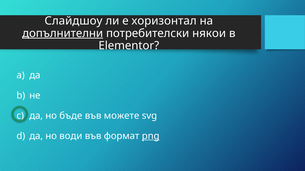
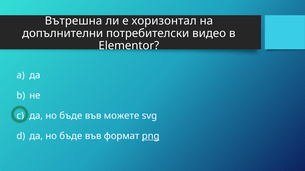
Слайдшоу: Слайдшоу -> Вътрешна (73, 21)
допълнителни underline: present -> none (63, 33)
някои: някои -> видео (209, 33)
води: води -> бъде (71, 136)
